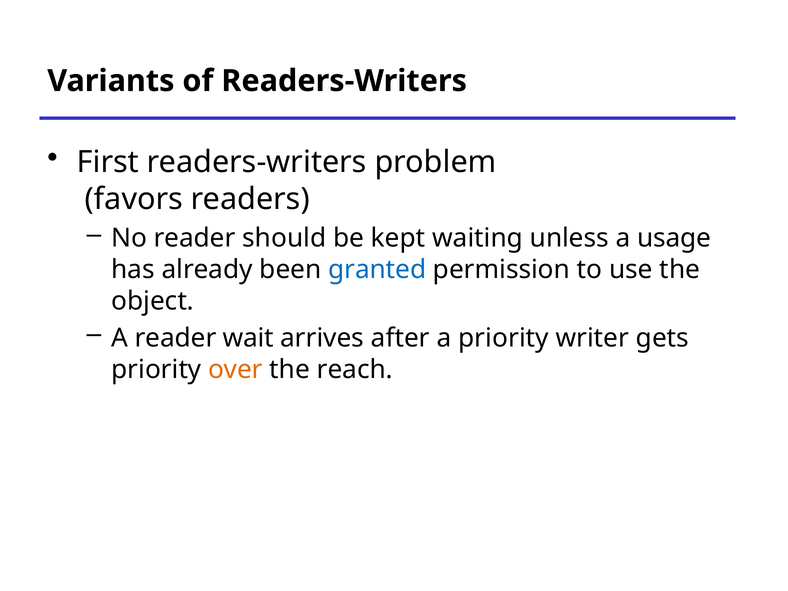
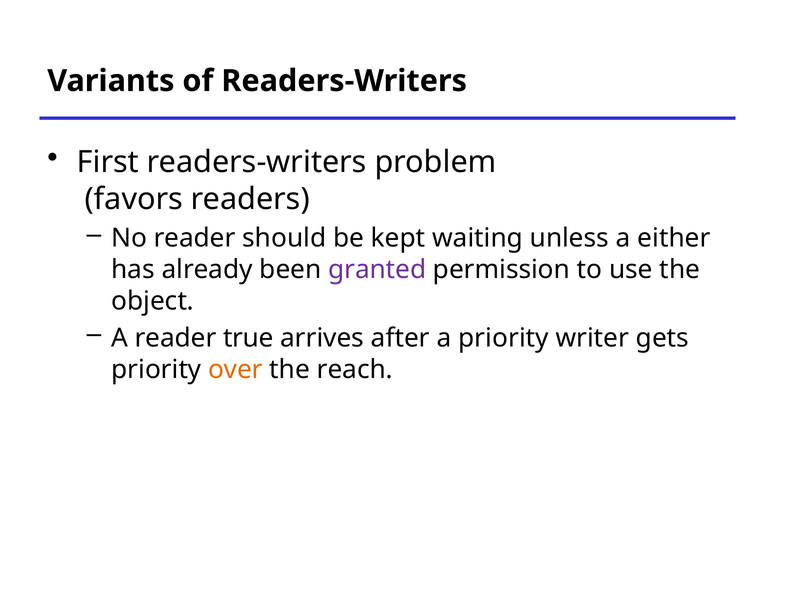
usage: usage -> either (674, 238)
granted colour: blue -> purple (377, 270)
wait: wait -> true (248, 338)
